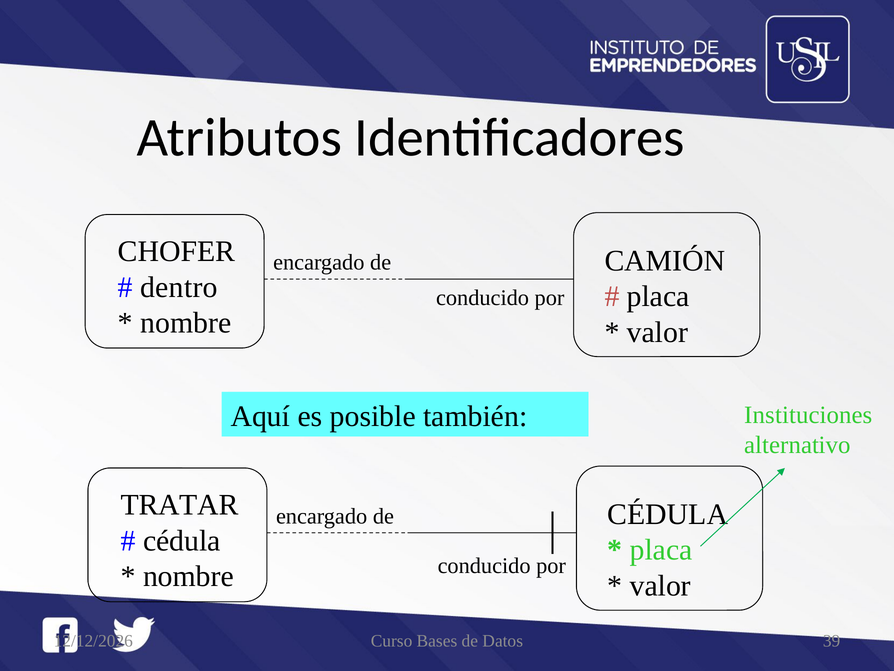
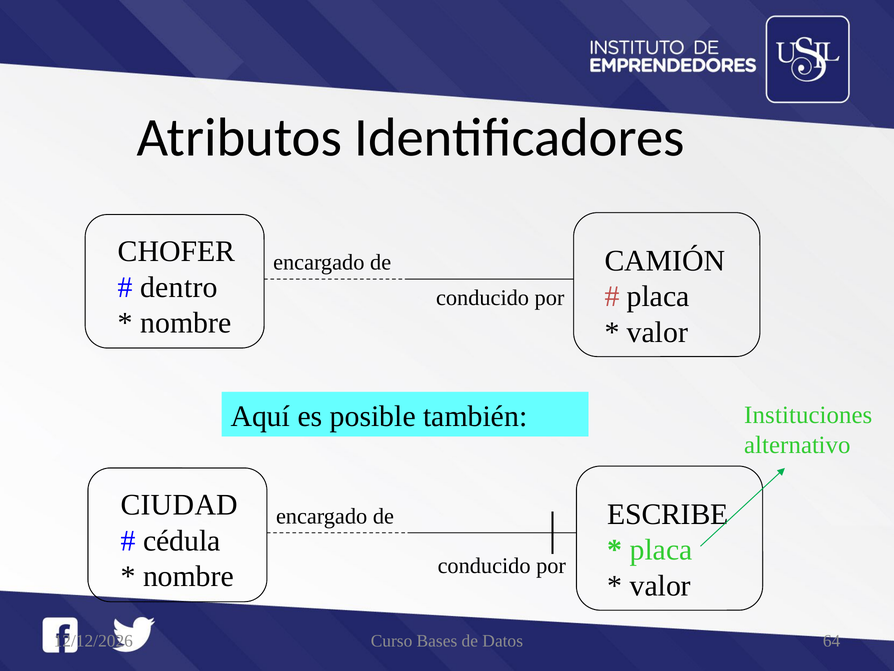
TRATAR: TRATAR -> CIUDAD (179, 504)
CÉDULA: CÉDULA -> ESCRIBE (668, 514)
39: 39 -> 64 (832, 641)
